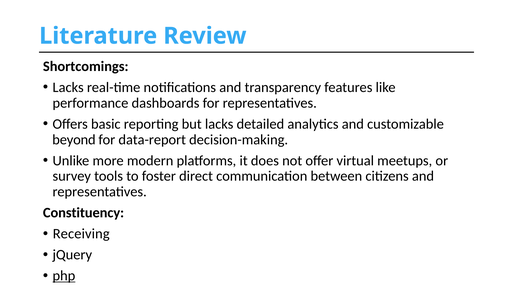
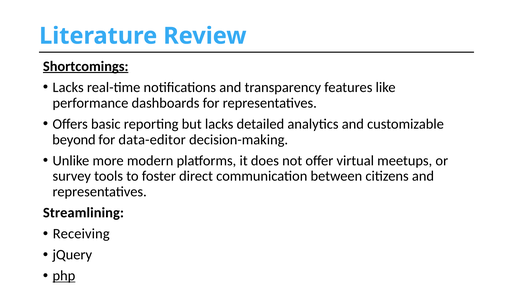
Shortcomings underline: none -> present (86, 66)
data-report: data-report -> data-editor (152, 139)
Constituency: Constituency -> Streamlining (83, 212)
